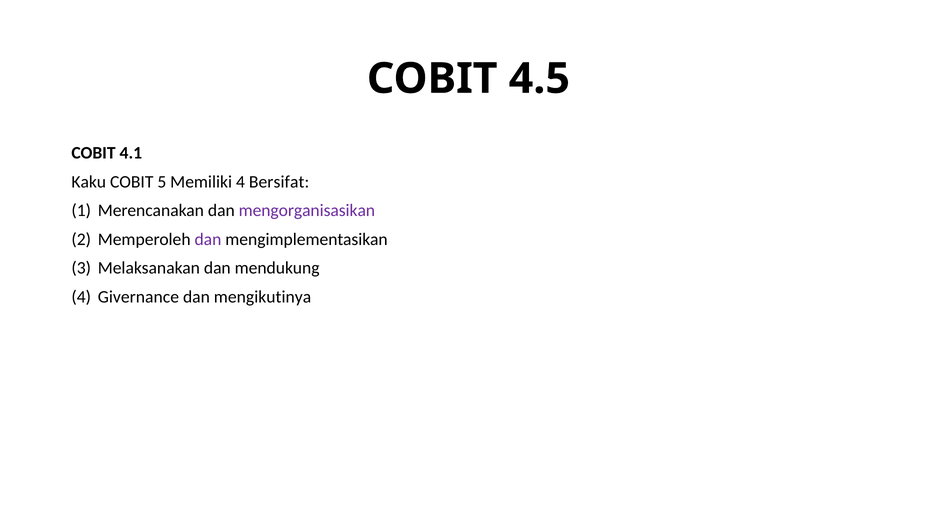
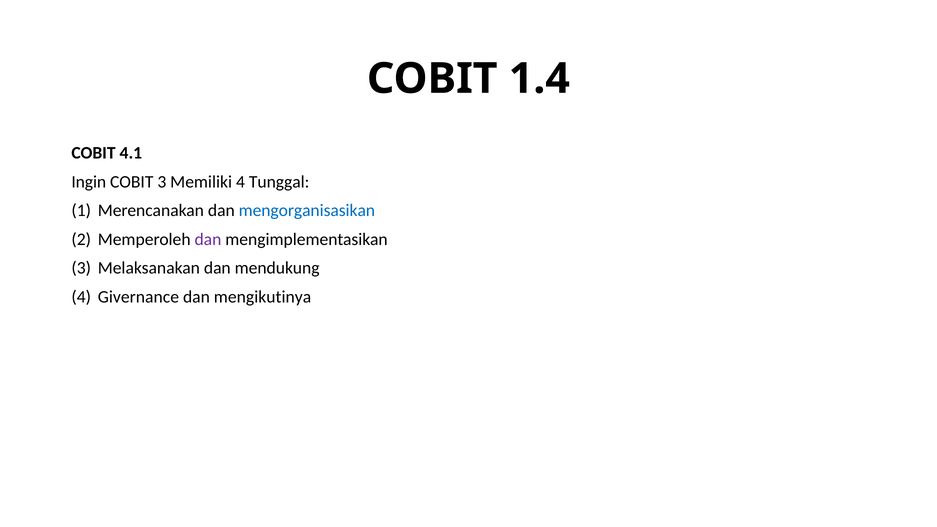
4.5: 4.5 -> 1.4 (539, 79)
Kaku: Kaku -> Ingin (89, 182)
COBIT 5: 5 -> 3 (162, 182)
Bersifat: Bersifat -> Tunggal (279, 182)
mengorganisasikan colour: purple -> blue (307, 211)
